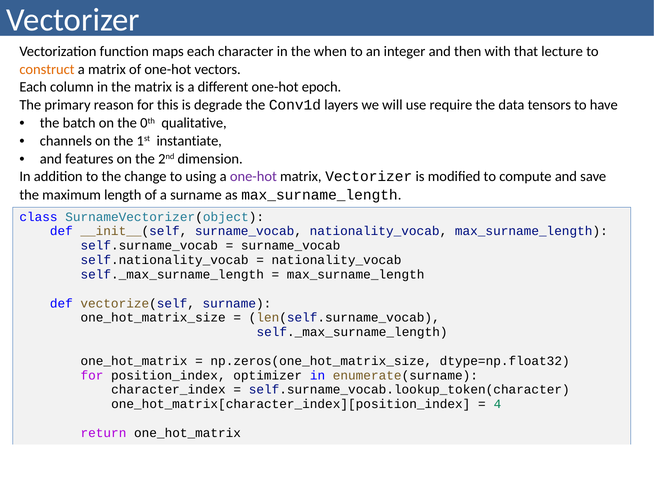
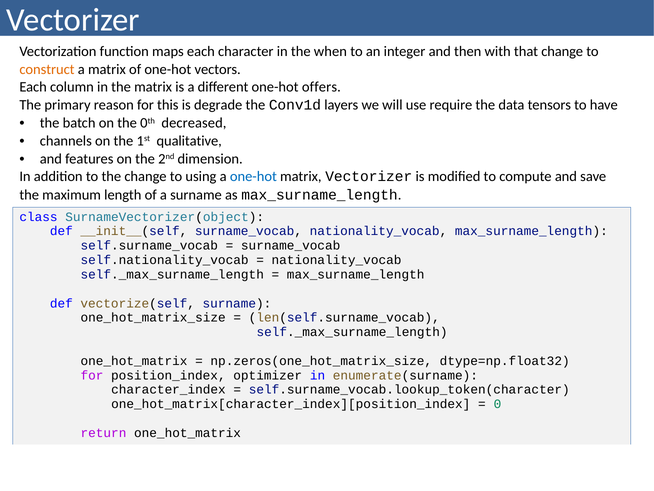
that lecture: lecture -> change (562, 52)
epoch: epoch -> offers (321, 87)
qualitative: qualitative -> decreased (194, 123)
instantiate: instantiate -> qualitative (189, 141)
one-hot colour: purple -> blue (253, 176)
4: 4 -> 0 (498, 404)
